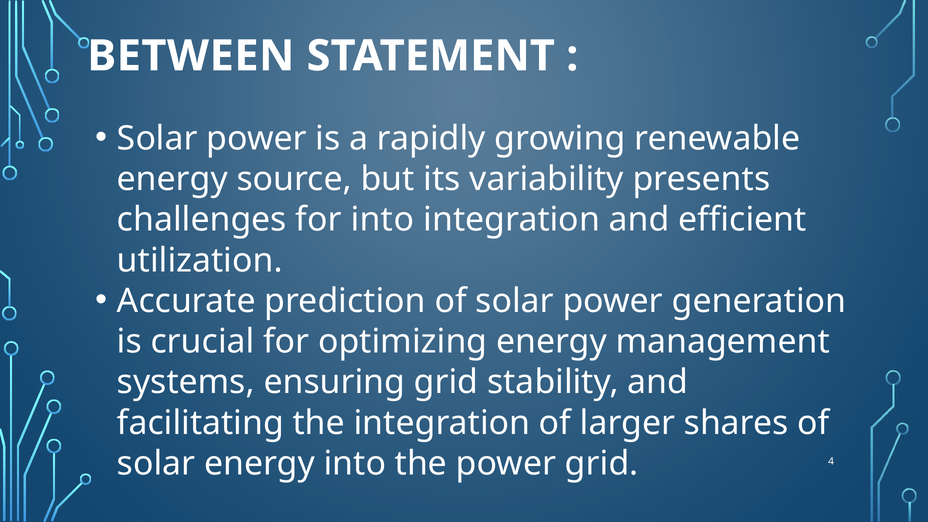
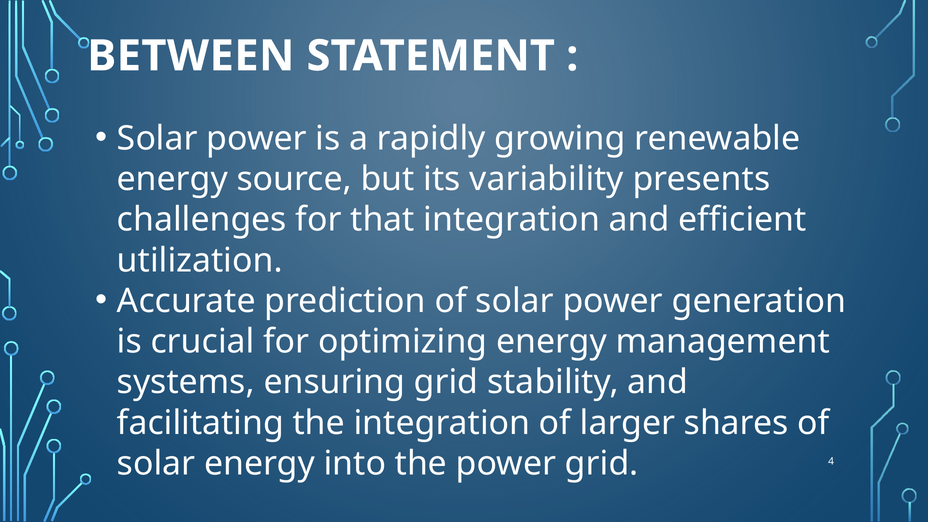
for into: into -> that (382, 220)
